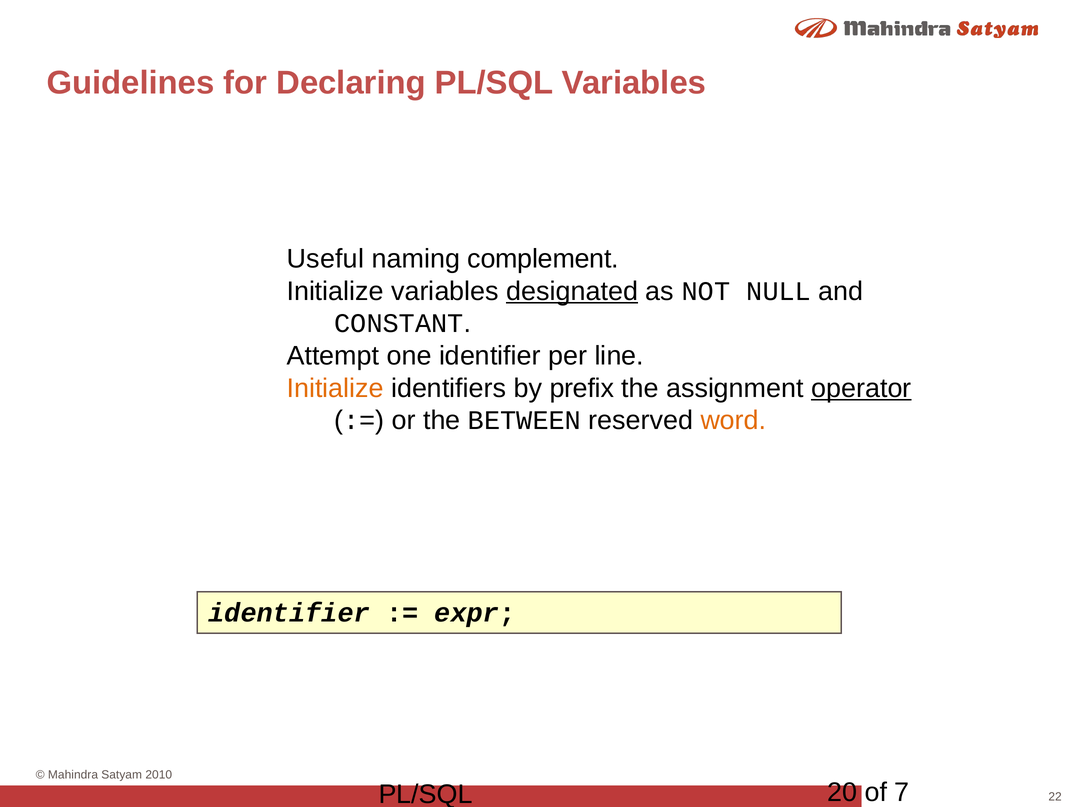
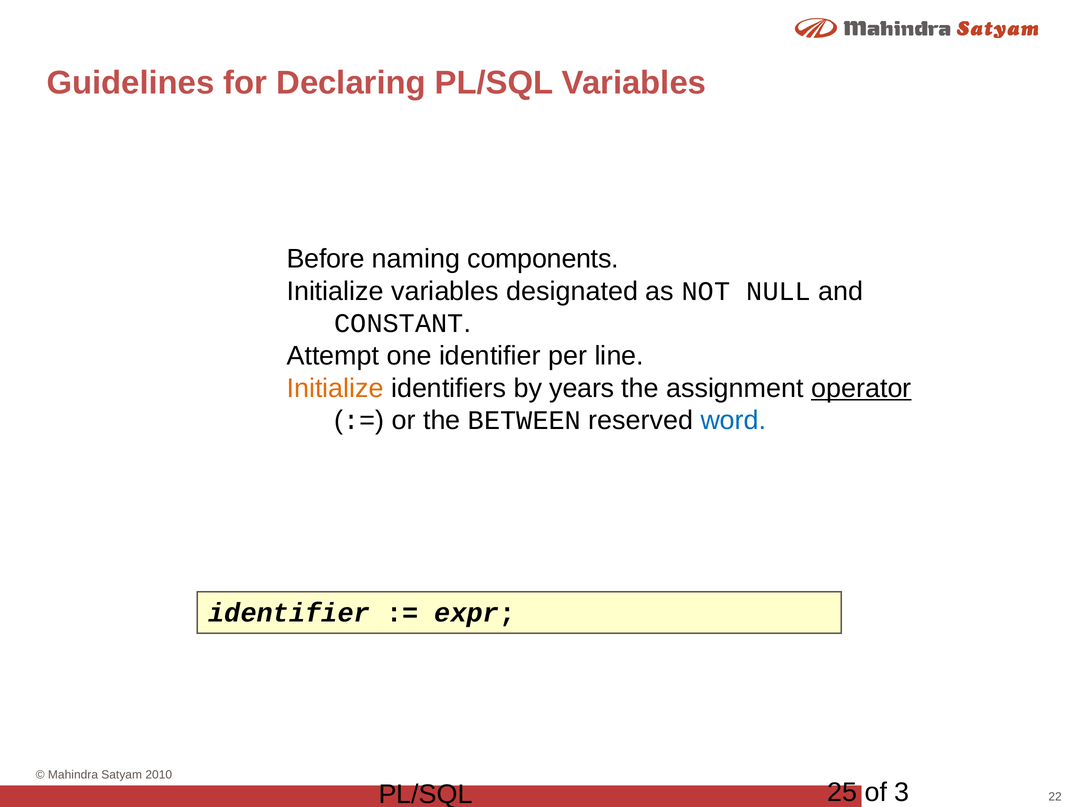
Useful: Useful -> Before (326, 259)
complement: complement -> components (543, 259)
designated underline: present -> none (572, 292)
prefix: prefix -> years (582, 389)
word colour: orange -> blue (733, 421)
20: 20 -> 25 (842, 793)
7: 7 -> 3 (902, 793)
